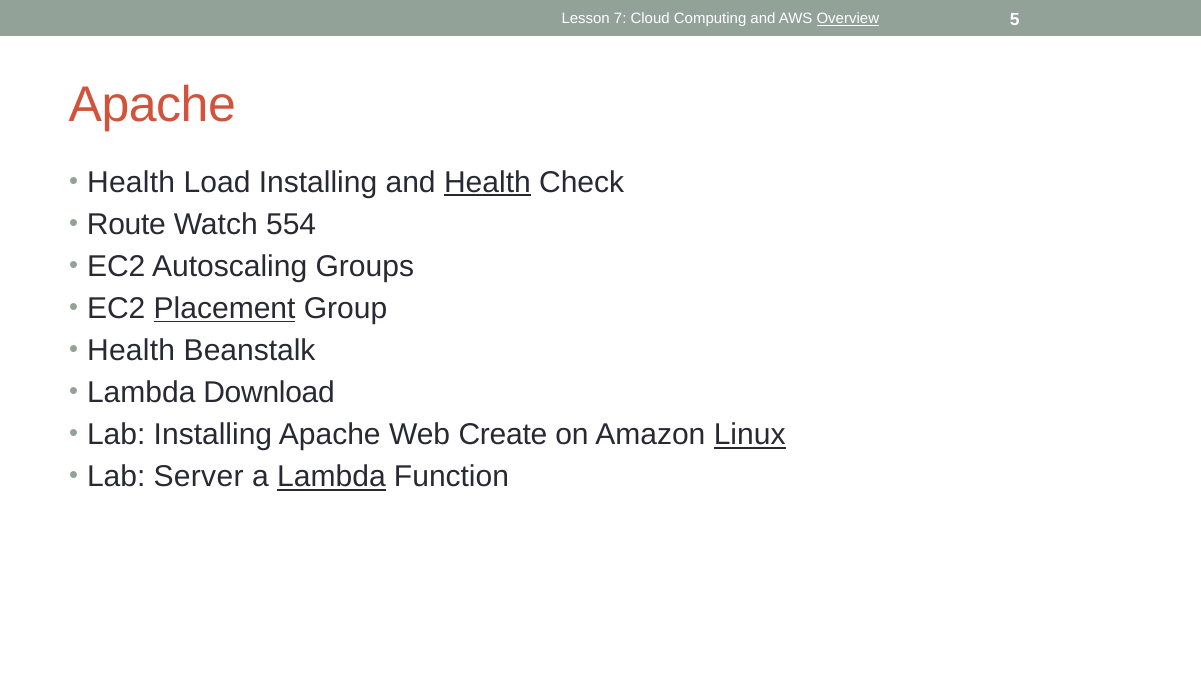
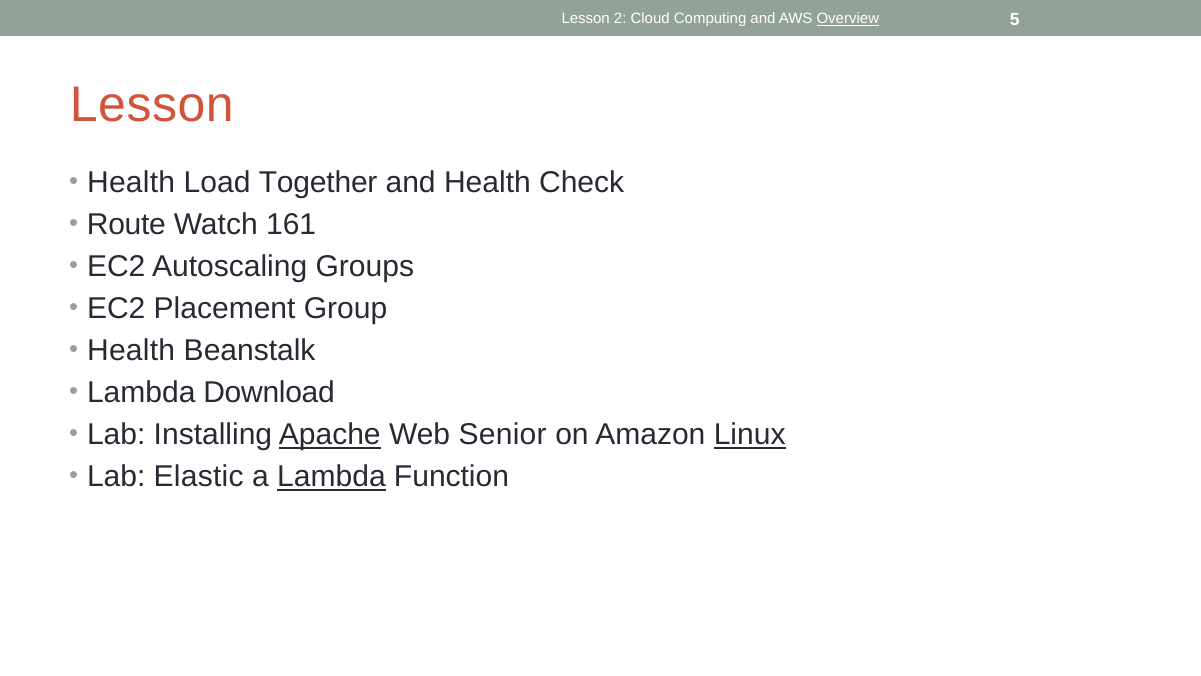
7: 7 -> 2 (620, 19)
Apache: Apache -> Lesson (152, 105)
Load Installing: Installing -> Together (318, 182)
Health underline: present -> none (487, 182)
554: 554 -> 161 (291, 224)
Placement underline: present -> none (225, 308)
Apache underline: none -> present (330, 434)
Create: Create -> Senior (503, 434)
Server: Server -> Elastic (199, 476)
